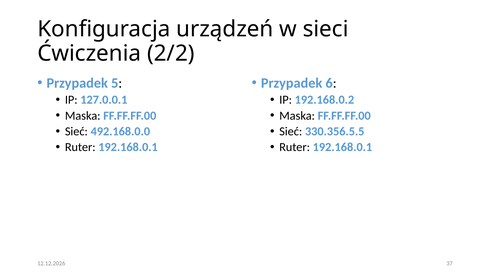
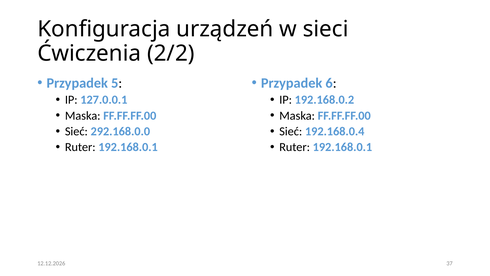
492.168.0.0: 492.168.0.0 -> 292.168.0.0 (120, 131)
330.356.5.5: 330.356.5.5 -> 192.168.0.4 (335, 131)
